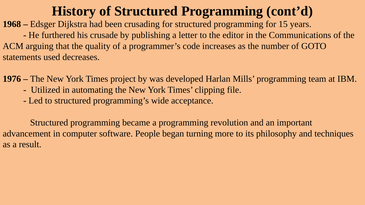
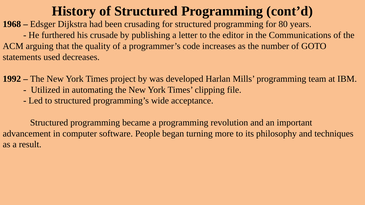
15: 15 -> 80 (283, 24)
1976: 1976 -> 1992 (12, 79)
